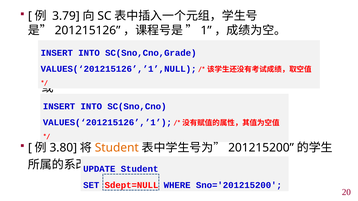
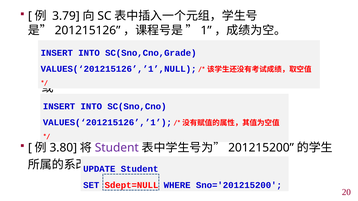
Student colour: orange -> purple (117, 148)
